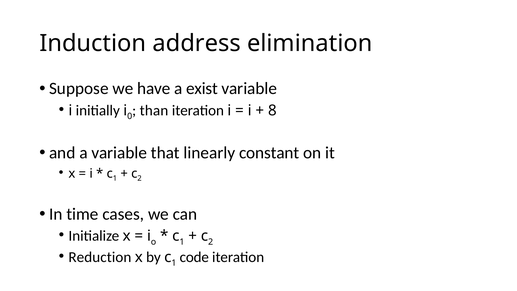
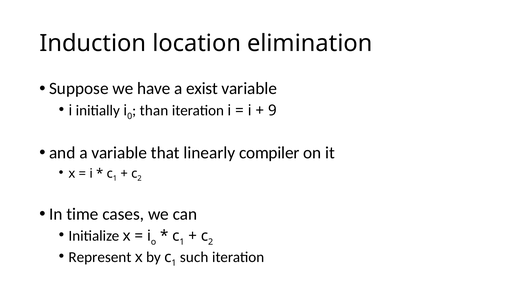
address: address -> location (197, 43)
8: 8 -> 9 (272, 111)
constant: constant -> compiler (269, 153)
Reduction: Reduction -> Represent (100, 257)
code: code -> such (194, 257)
